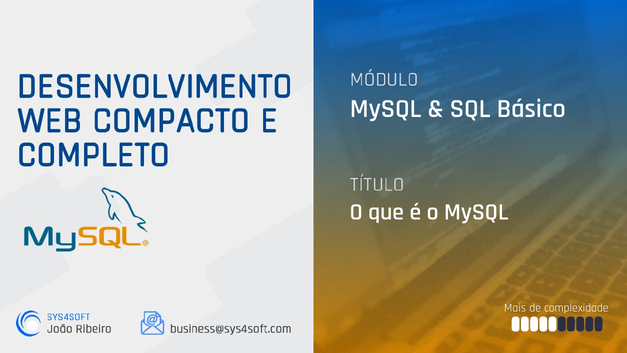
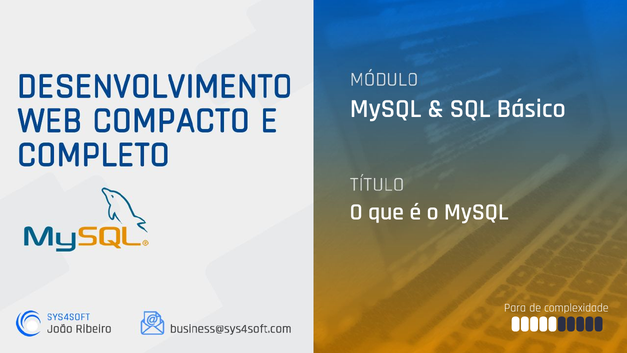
Mais: Mais -> Para (515, 308)
